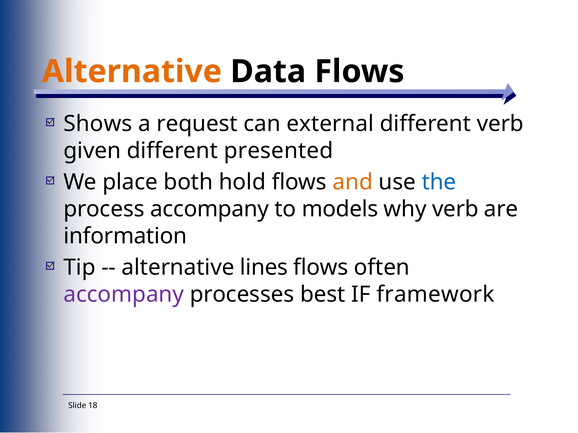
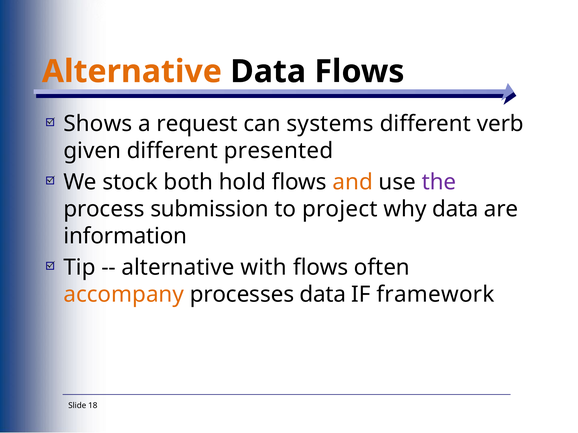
external: external -> systems (330, 124)
place: place -> stock (130, 182)
the colour: blue -> purple (439, 182)
process accompany: accompany -> submission (210, 209)
models: models -> project (340, 209)
why verb: verb -> data (455, 209)
lines: lines -> with (264, 268)
accompany colour: purple -> orange (124, 295)
processes best: best -> data (323, 295)
